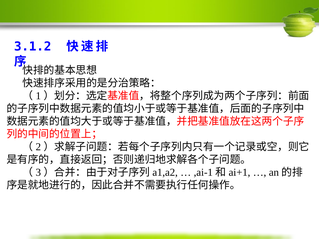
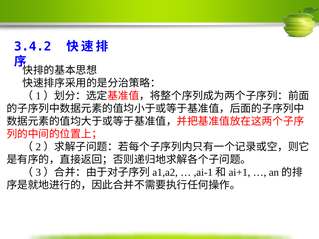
3.1.2: 3.1.2 -> 3.4.2 (33, 47)
